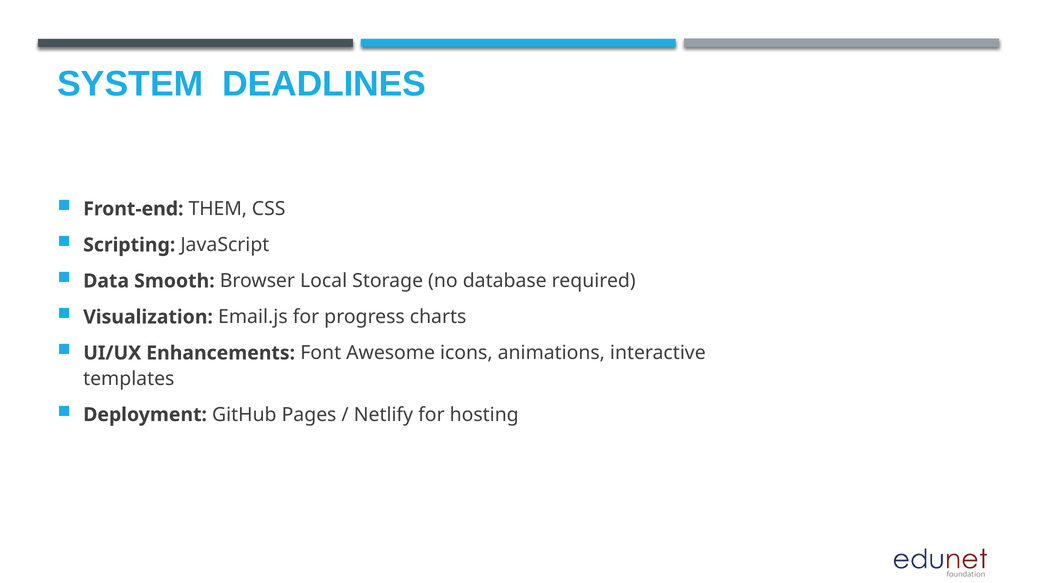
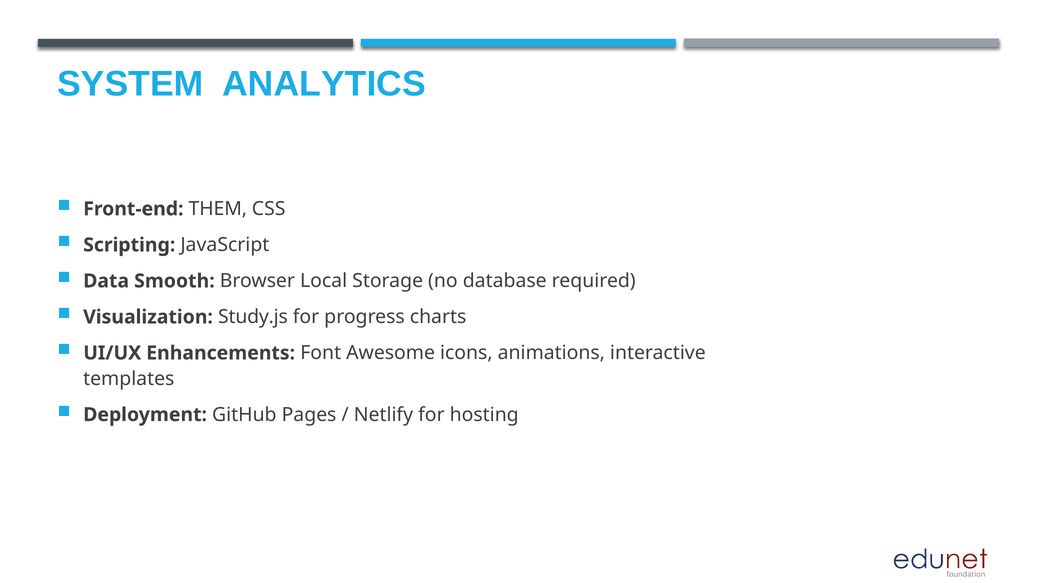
DEADLINES: DEADLINES -> ANALYTICS (324, 84)
Email.js: Email.js -> Study.js (253, 317)
